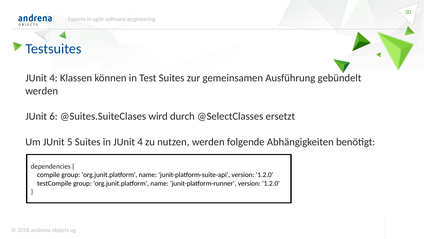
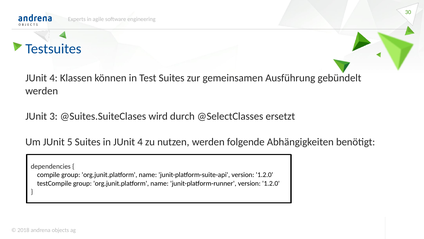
6: 6 -> 3 (54, 116)
